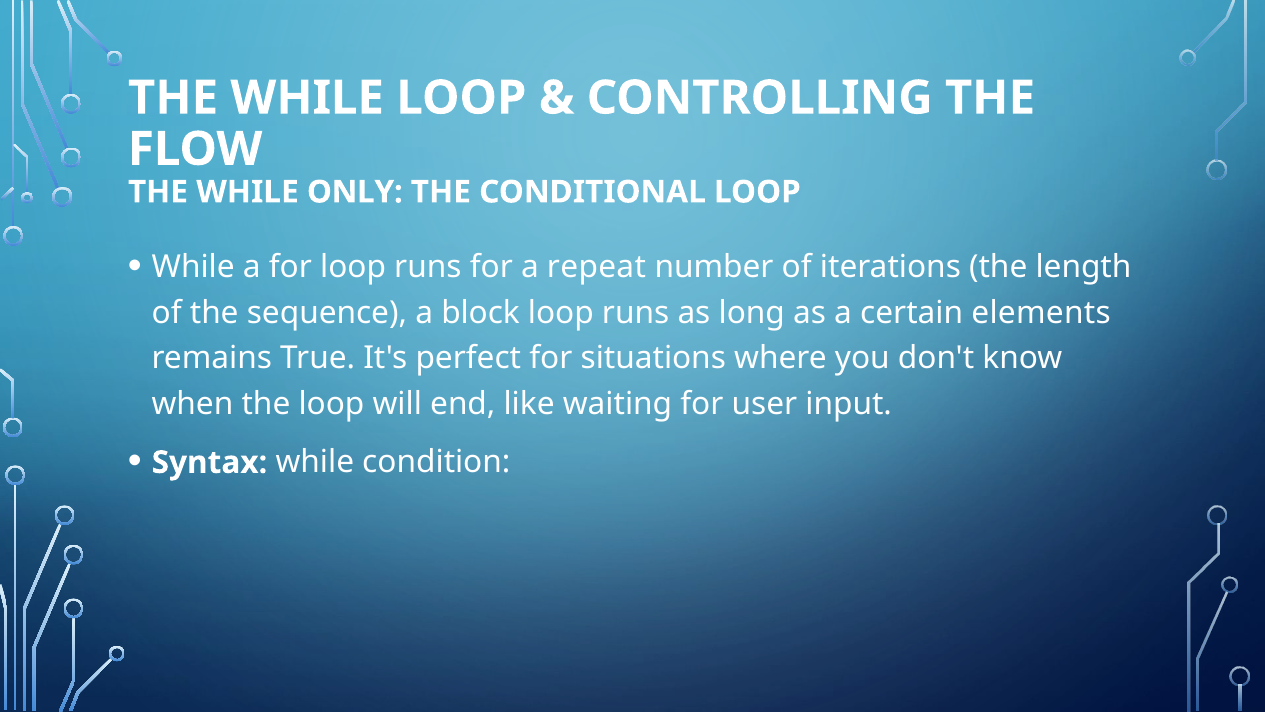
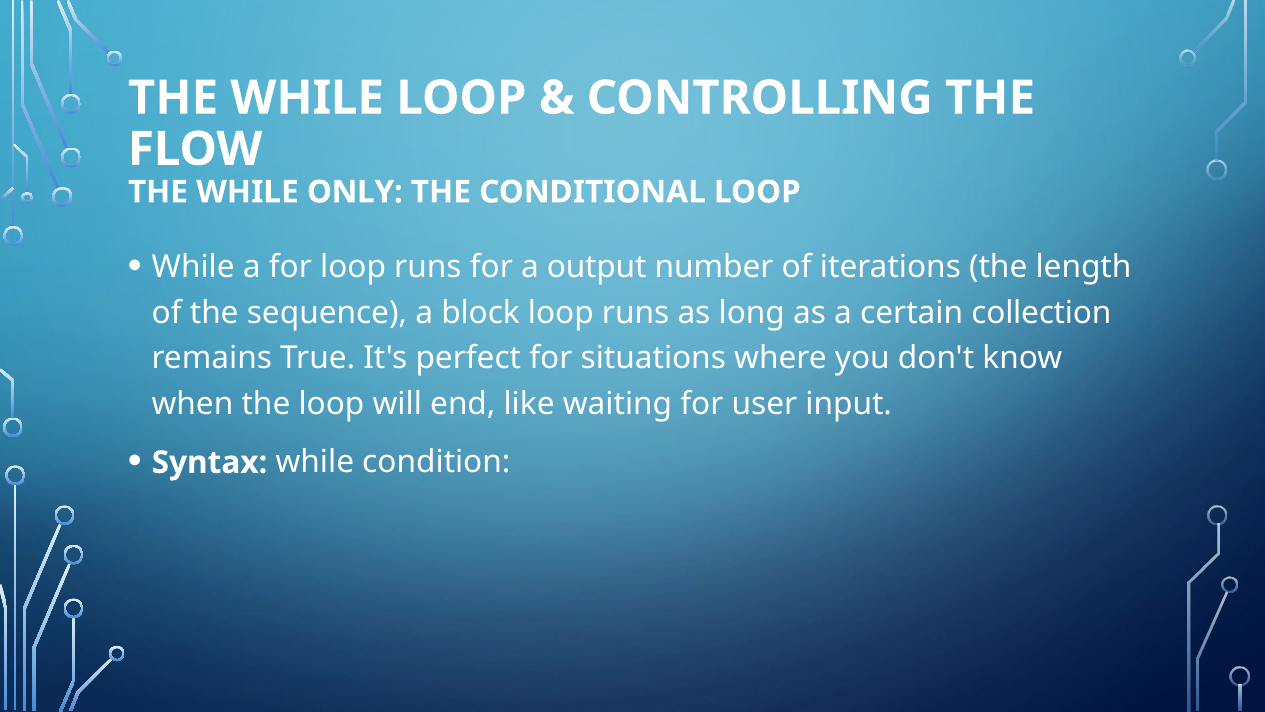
repeat: repeat -> output (597, 267)
elements: elements -> collection (1041, 312)
